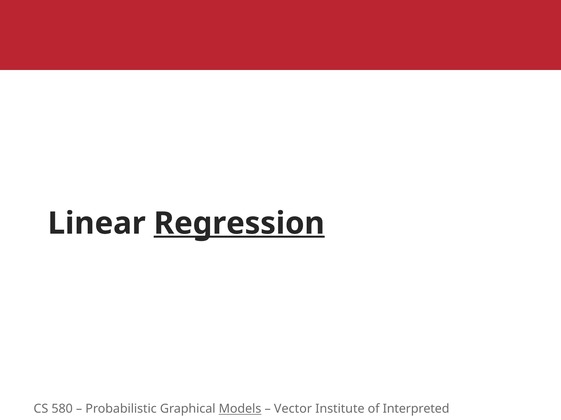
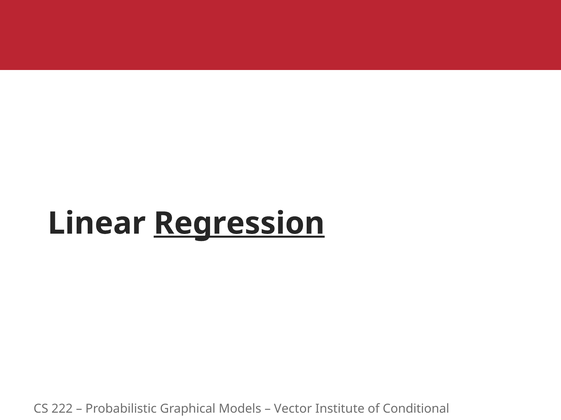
580: 580 -> 222 (62, 410)
Models underline: present -> none (240, 410)
Interpreted: Interpreted -> Conditional (416, 410)
